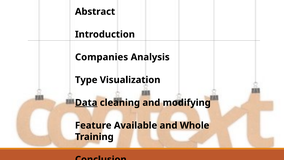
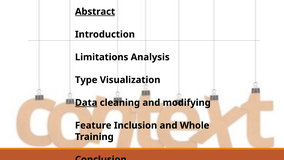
Abstract underline: none -> present (95, 12)
Companies: Companies -> Limitations (102, 57)
Available: Available -> Inclusion (136, 125)
